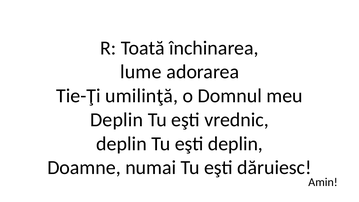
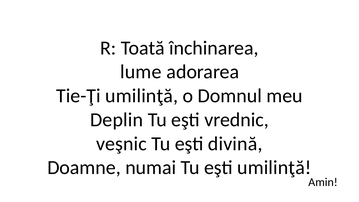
deplin: deplin -> veşnic (121, 144)
eşti deplin: deplin -> divină (235, 144)
eşti dăruiesc: dăruiesc -> umilinţă (274, 168)
